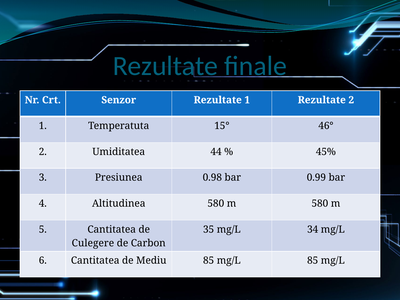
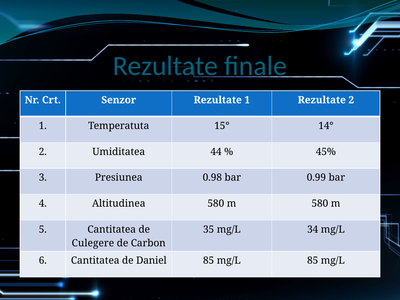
46°: 46° -> 14° (326, 126)
Mediu: Mediu -> Daniel (151, 261)
